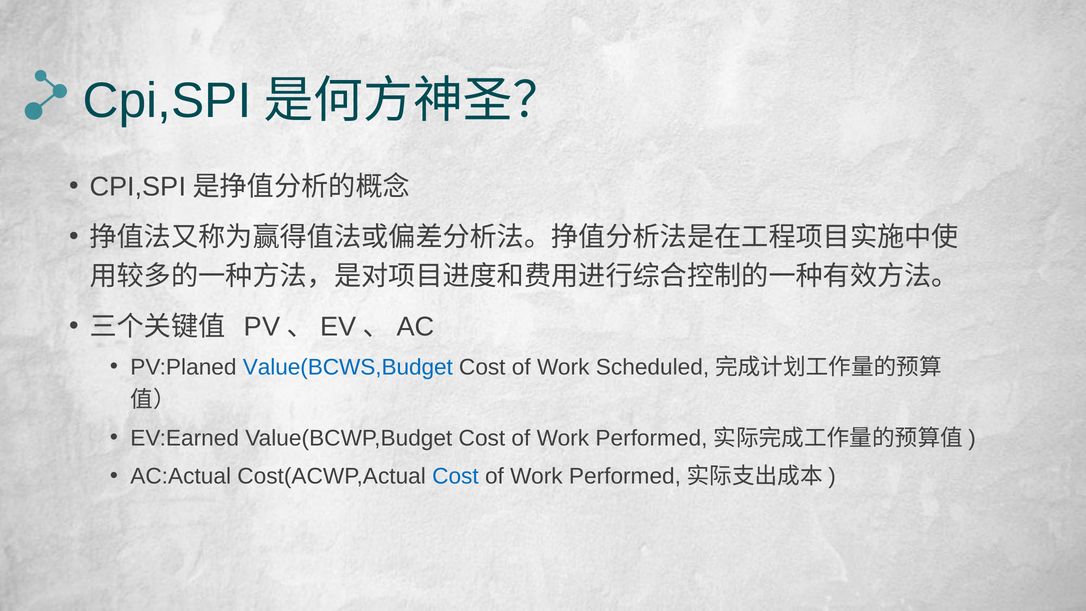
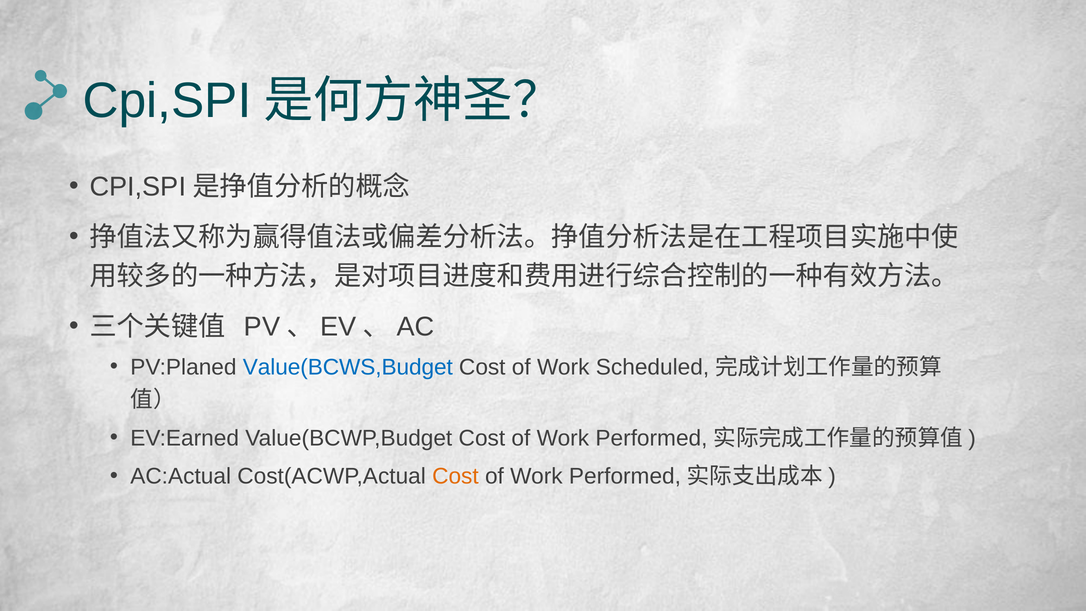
Cost colour: blue -> orange (455, 476)
